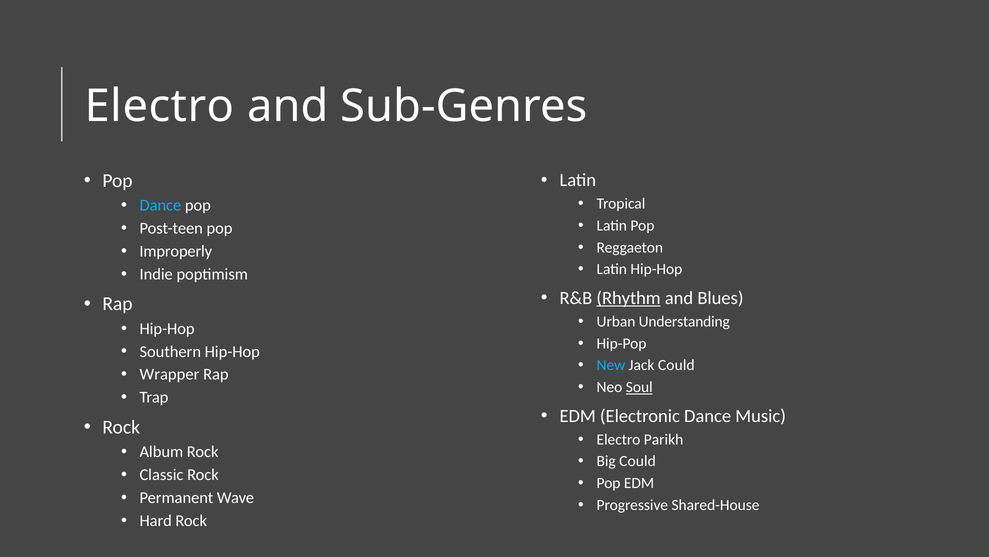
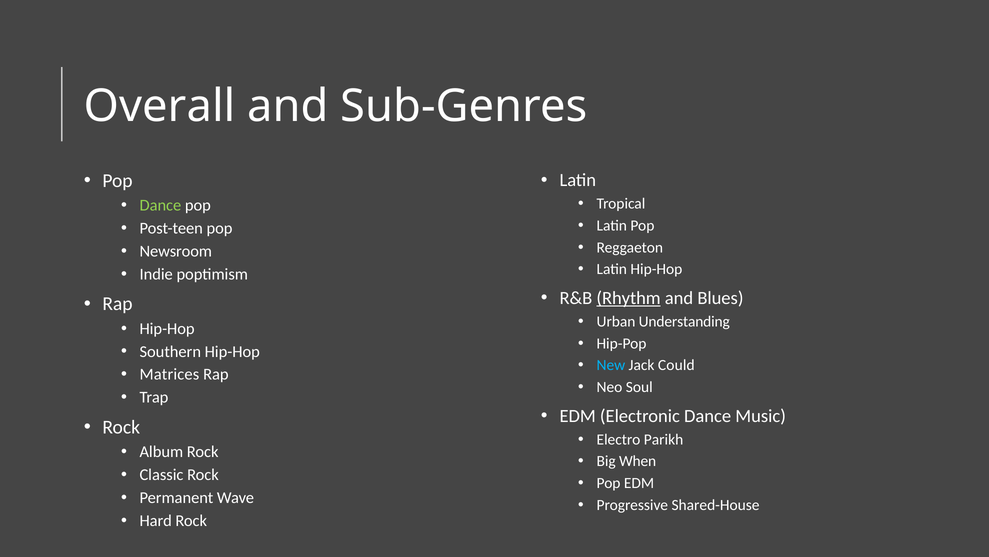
Electro: Electro -> Overall (160, 106)
Dance colour: light blue -> light green (160, 205)
Improperly: Improperly -> Newsroom (176, 251)
Wrapper: Wrapper -> Matrices (169, 374)
Soul underline: present -> none (639, 387)
Big Could: Could -> When (638, 461)
